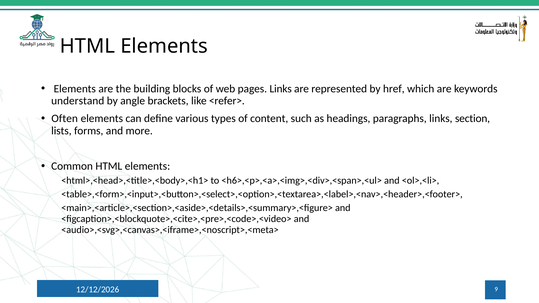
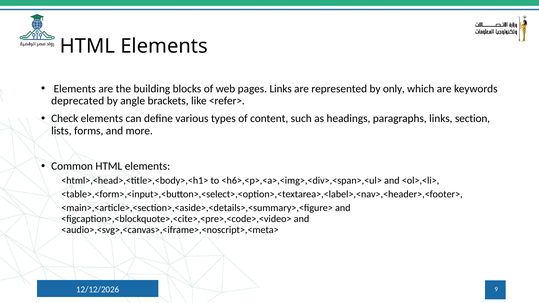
href: href -> only (394, 89)
understand: understand -> deprecated (78, 101)
Often: Often -> Check (65, 119)
